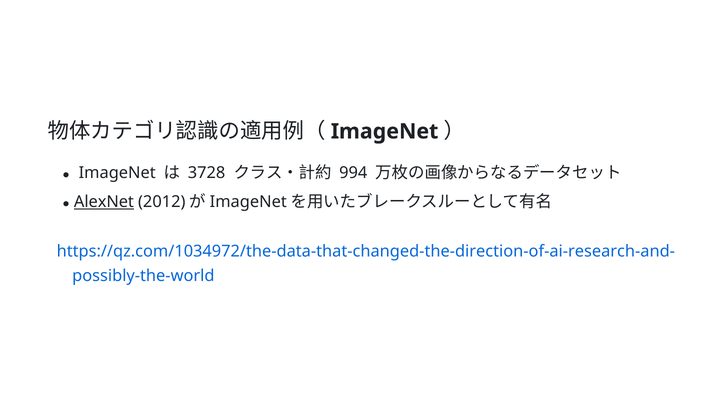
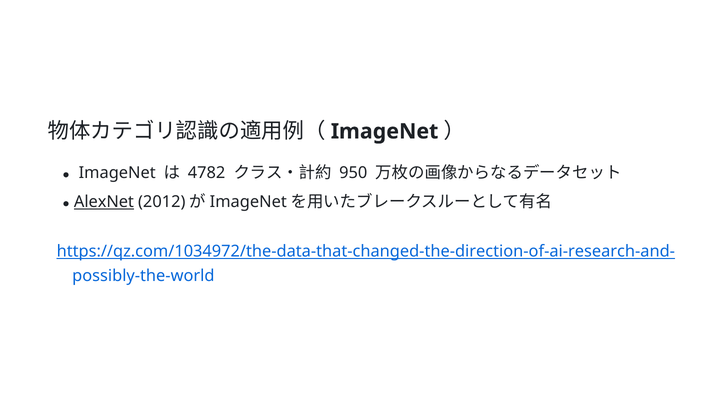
3728: 3728 -> 4782 (207, 173)
994: 994 -> 950 (353, 173)
https://qz.com/1034972/the-data-that-changed-the-direction-of-ai-research-and- underline: none -> present (366, 251)
